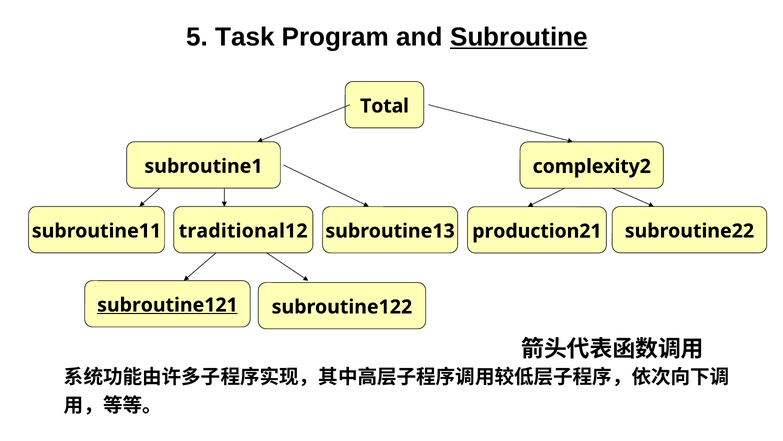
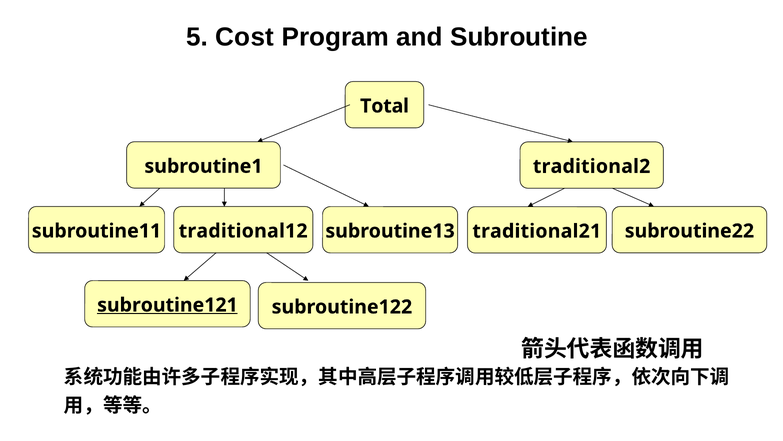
Task: Task -> Cost (245, 37)
Subroutine underline: present -> none (519, 37)
complexity2: complexity2 -> traditional2 (592, 166)
production21: production21 -> traditional21 (537, 231)
